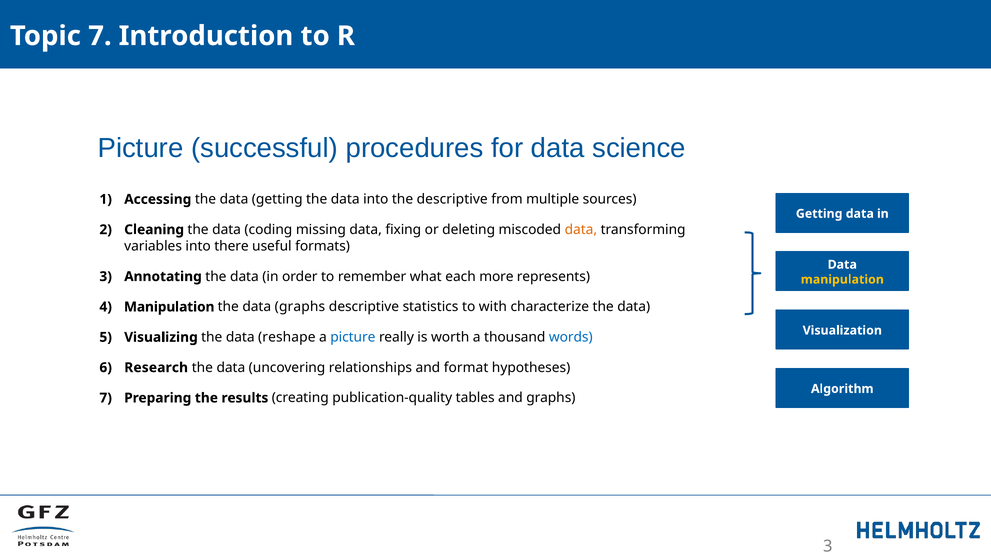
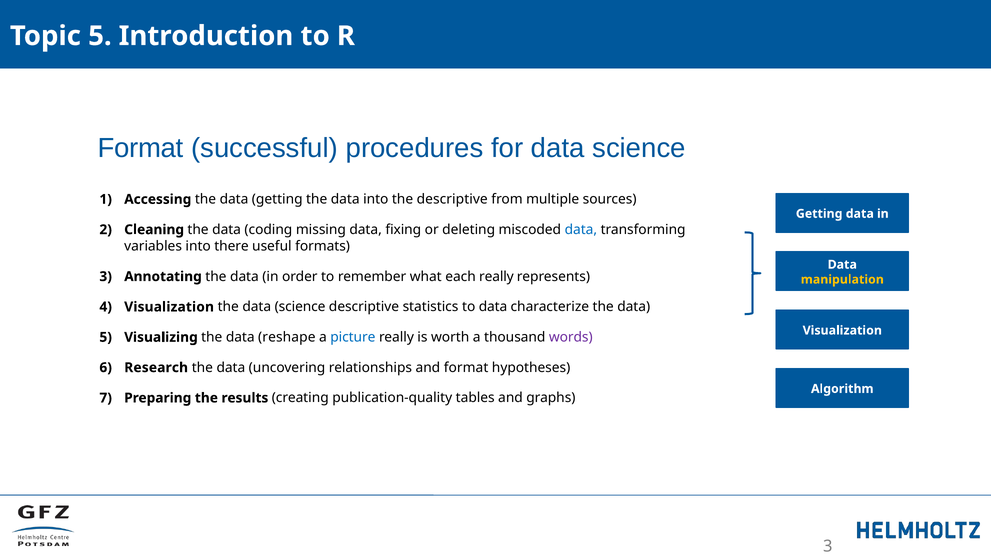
Topic 7: 7 -> 5 (100, 36)
Picture: Picture -> Format (141, 148)
data colour: orange -> blue (581, 229)
each more: more -> really (496, 276)
Manipulation: Manipulation -> Visualization (169, 307)
the data graphs: graphs -> science (300, 307)
to with: with -> data (493, 307)
words colour: blue -> purple (571, 337)
